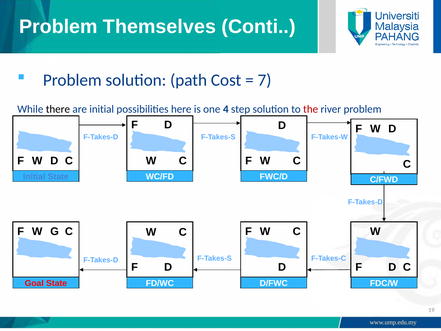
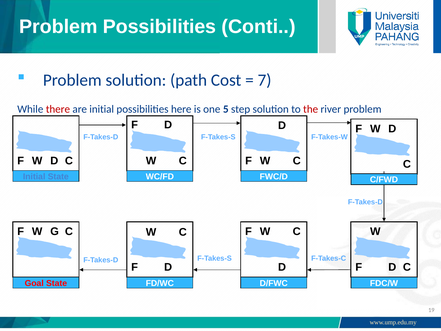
Problem Themselves: Themselves -> Possibilities (160, 27)
there colour: black -> red (58, 109)
4: 4 -> 5 (226, 109)
